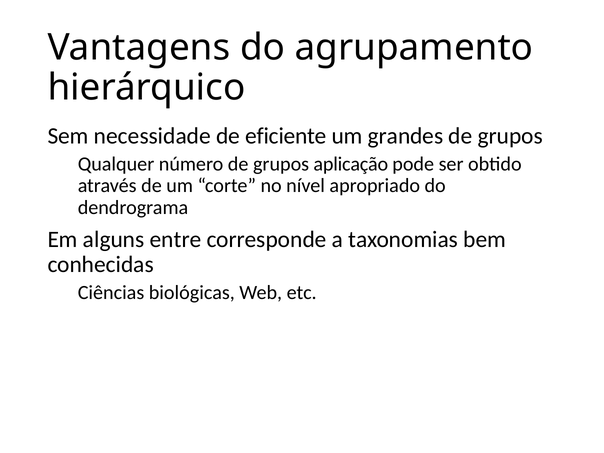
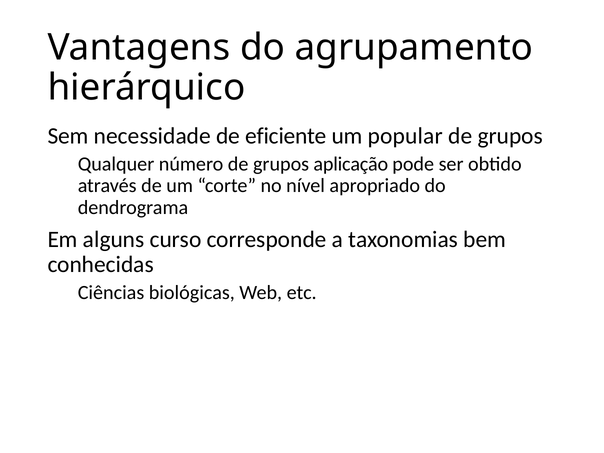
grandes: grandes -> popular (405, 136)
entre: entre -> curso (176, 239)
